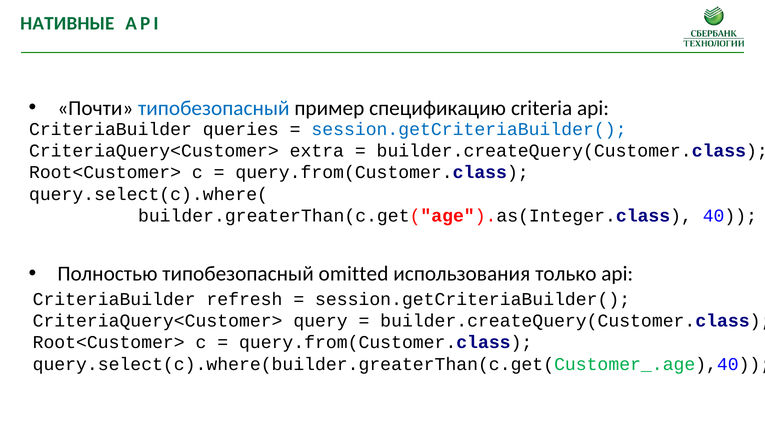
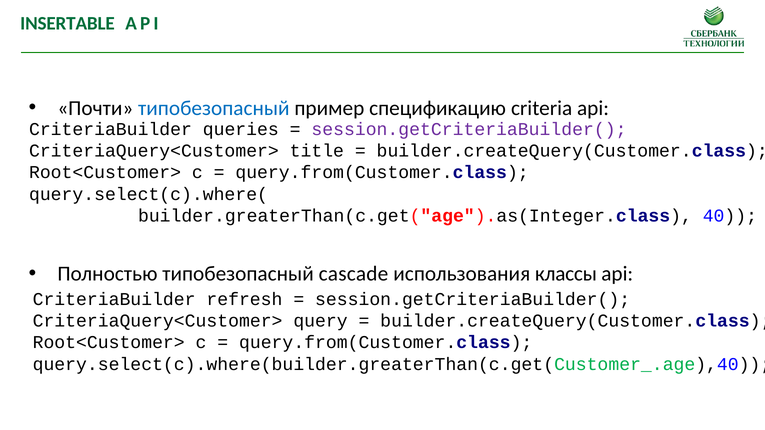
НАТИВНЫЕ: НАТИВНЫЕ -> INSERTABLE (67, 23)
session.getCriteriaBuilder( colour: blue -> purple (469, 129)
extra: extra -> title (317, 151)
omitted: omitted -> cascade (353, 274)
только: только -> классы (566, 274)
